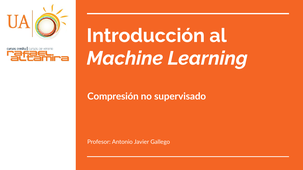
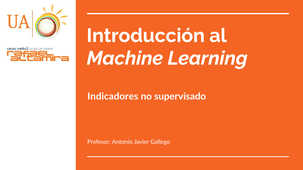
Compresión: Compresión -> Indicadores (113, 97)
